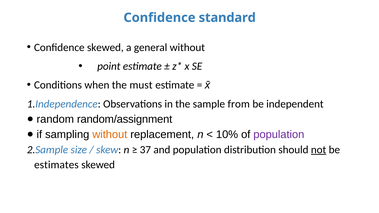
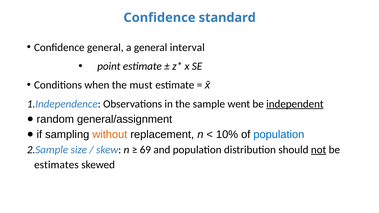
Confidence skewed: skewed -> general (105, 47)
general without: without -> interval (187, 47)
from: from -> went (239, 104)
independent underline: none -> present (295, 104)
random/assignment: random/assignment -> general/assignment (125, 119)
population colour: purple -> blue (279, 134)
37: 37 -> 69 (145, 150)
